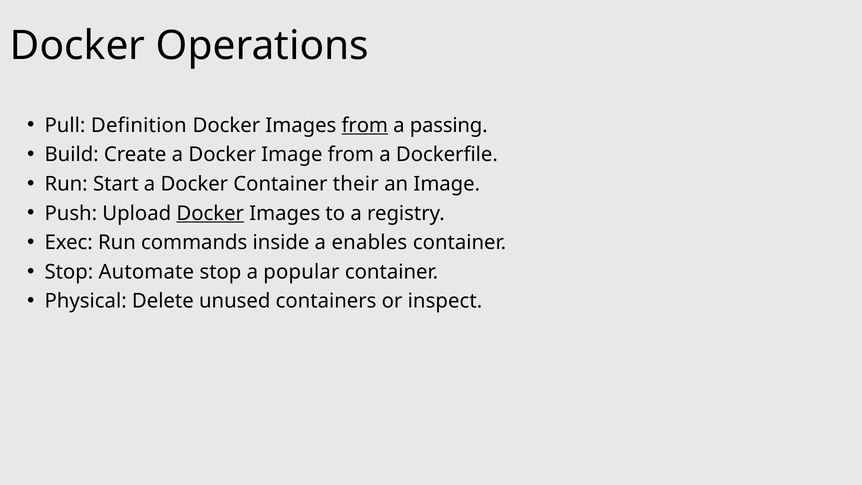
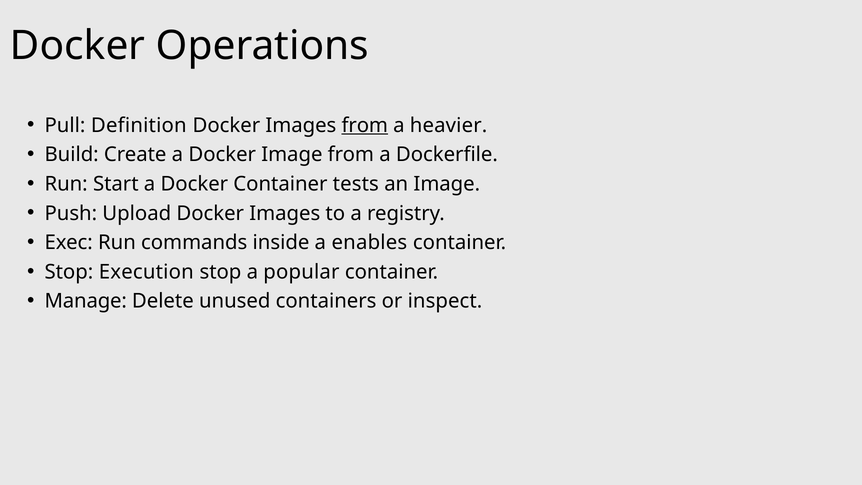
passing: passing -> heavier (449, 125)
their: their -> tests (356, 184)
Docker underline: present -> none (210, 213)
Automate: Automate -> Execution (146, 272)
Physical: Physical -> Manage (86, 301)
